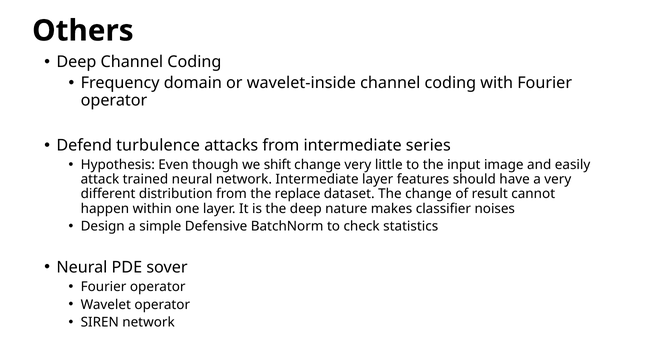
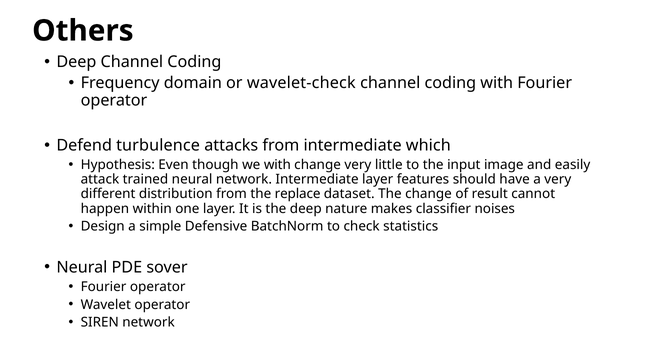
wavelet-inside: wavelet-inside -> wavelet-check (301, 83)
series: series -> which (428, 145)
we shift: shift -> with (277, 165)
